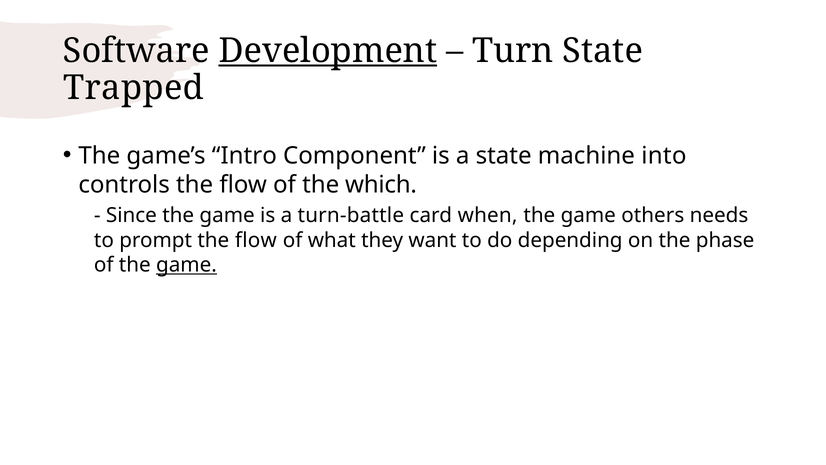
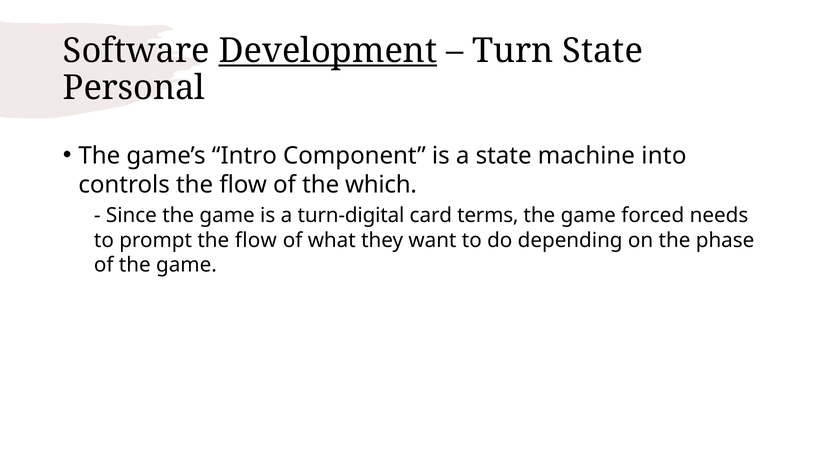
Trapped: Trapped -> Personal (134, 88)
turn-battle: turn-battle -> turn-digital (351, 215)
when: when -> terms (488, 215)
others: others -> forced (653, 215)
game underline: present -> none (186, 265)
